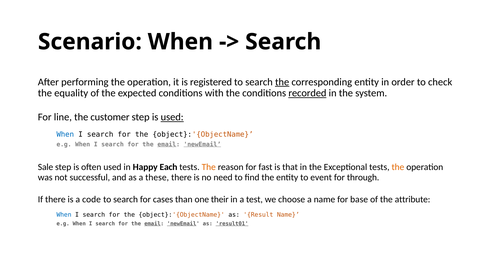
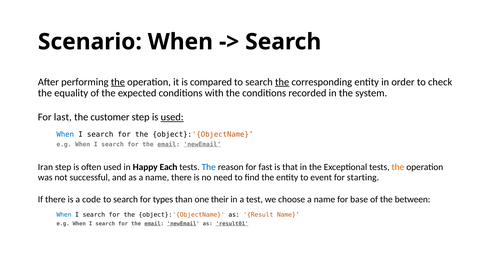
the underline: none -> present (118, 82)
registered: registered -> compared (211, 82)
recorded underline: present -> none (307, 93)
line: line -> last (63, 117)
Sale: Sale -> Iran (45, 167)
The colour: orange -> blue (209, 167)
as a these: these -> name (157, 177)
through: through -> starting (363, 177)
cases: cases -> types (163, 199)
attribute: attribute -> between (413, 199)
